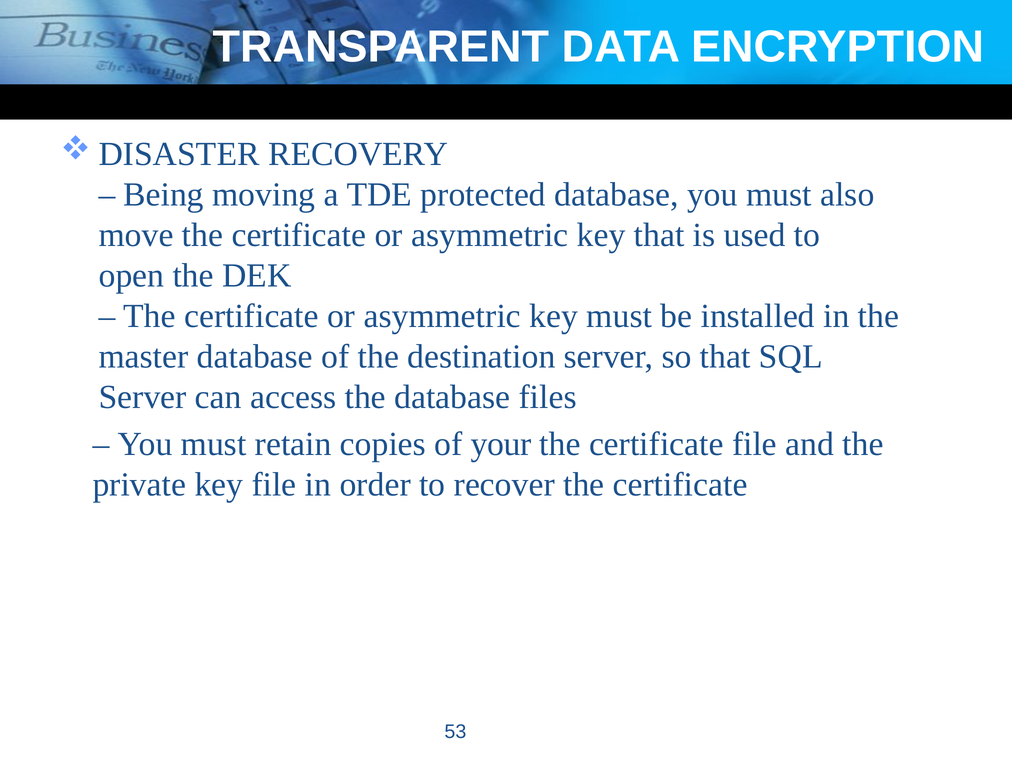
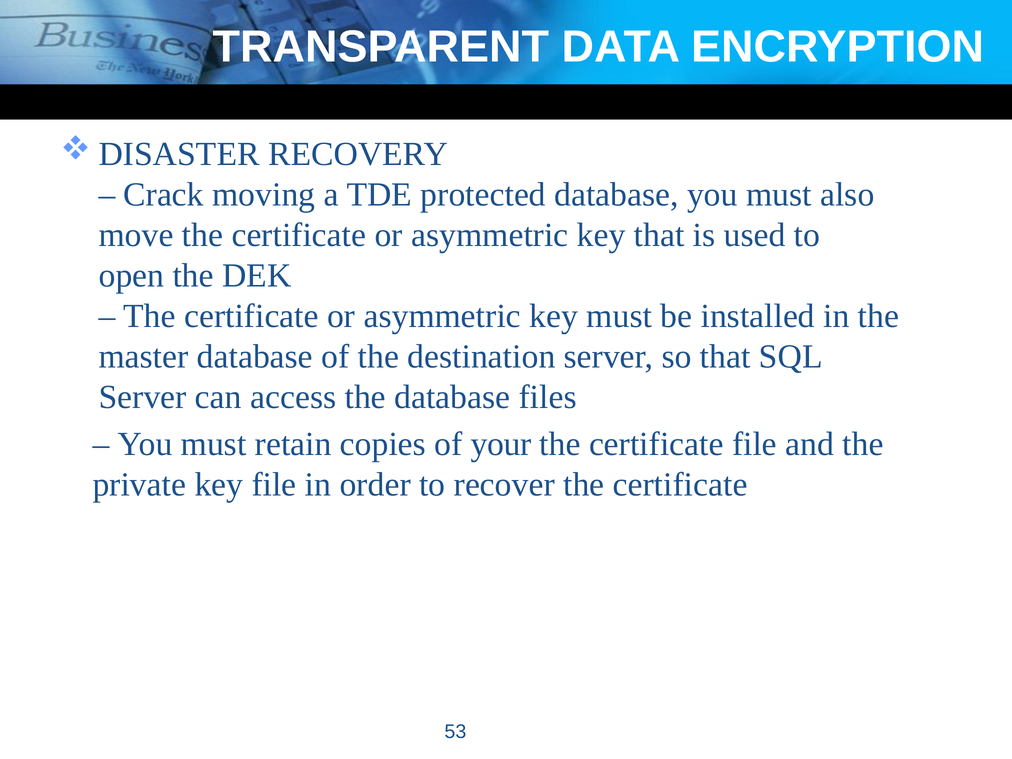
Being: Being -> Crack (164, 195)
